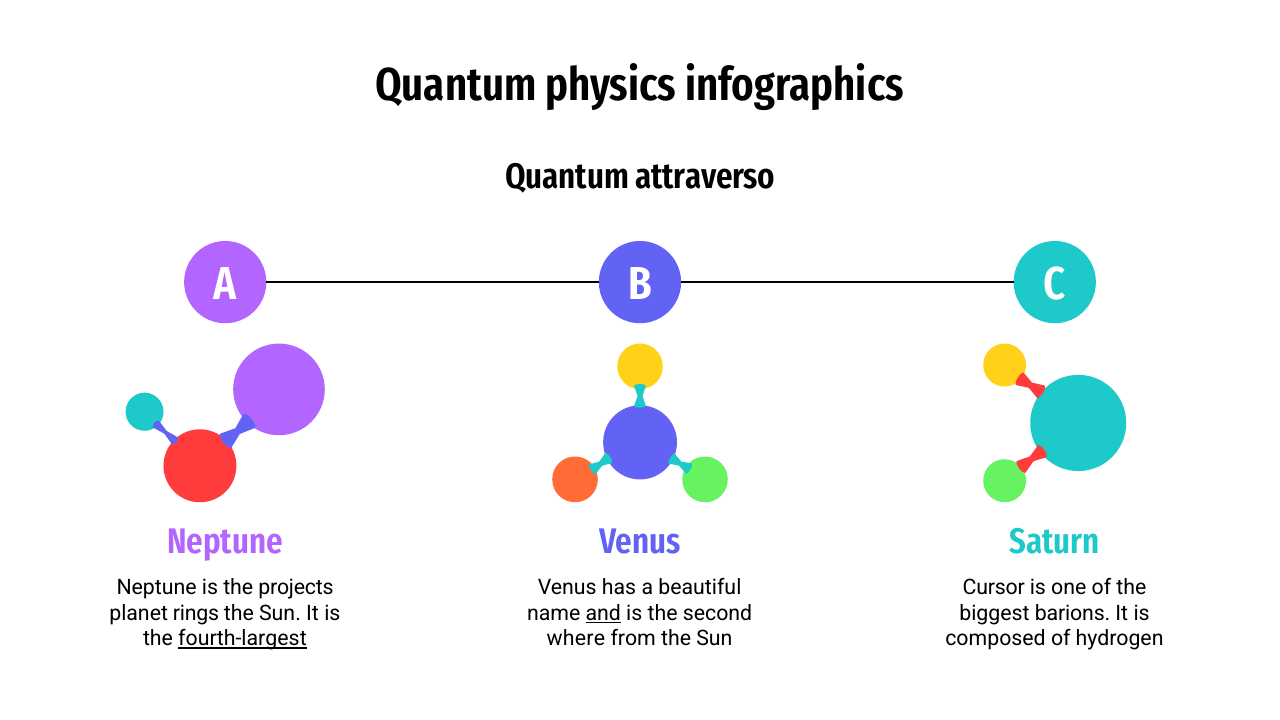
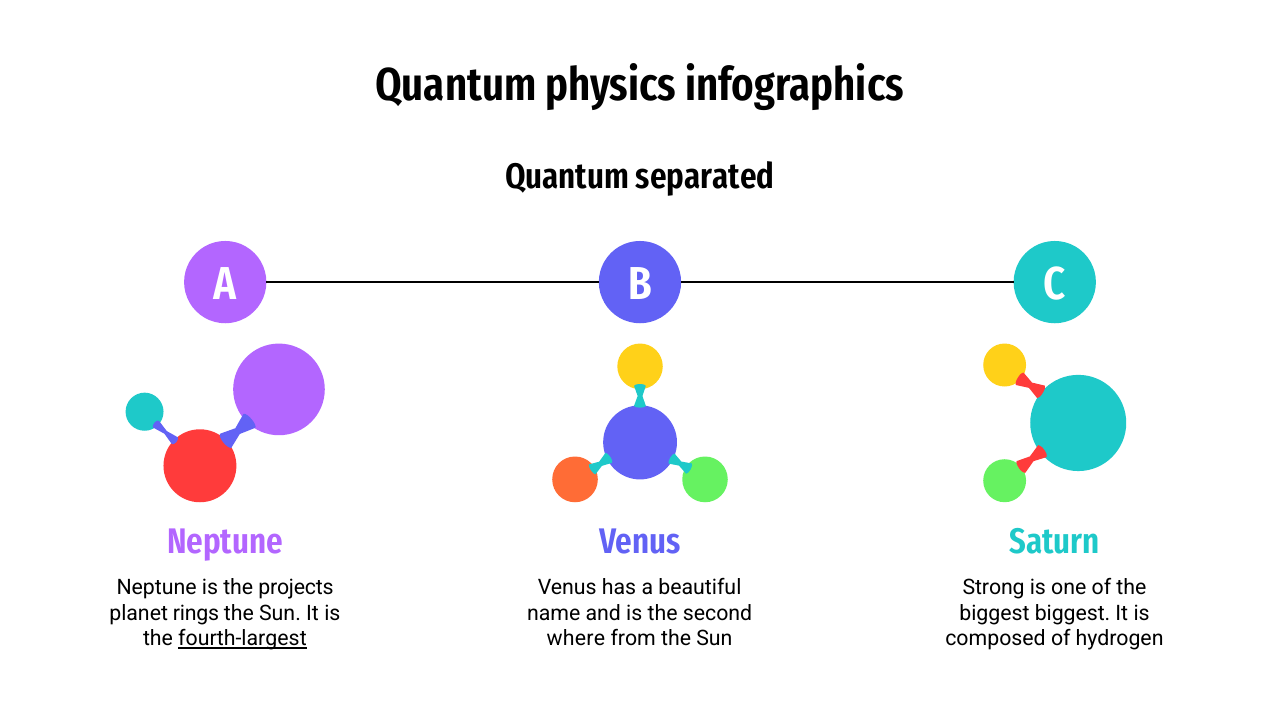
attraverso: attraverso -> separated (705, 177)
Cursor: Cursor -> Strong (994, 588)
and underline: present -> none (603, 613)
biggest barions: barions -> biggest (1073, 613)
